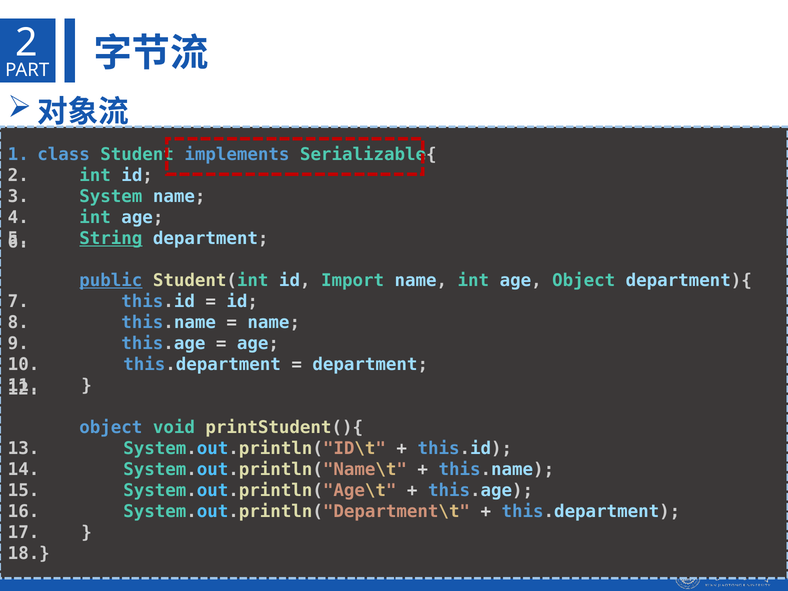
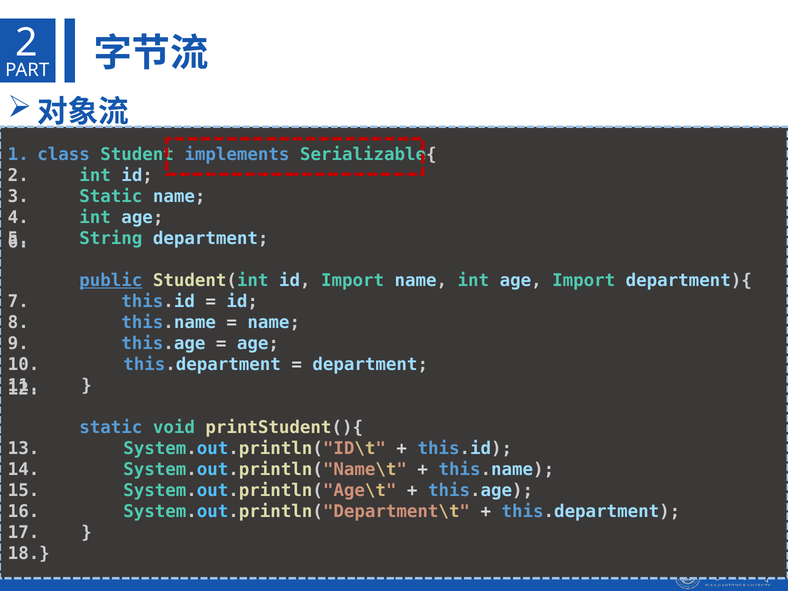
System: System -> Static (111, 196)
String underline: present -> none (111, 238)
age Object: Object -> Import (584, 280)
object: object -> static (111, 427)
